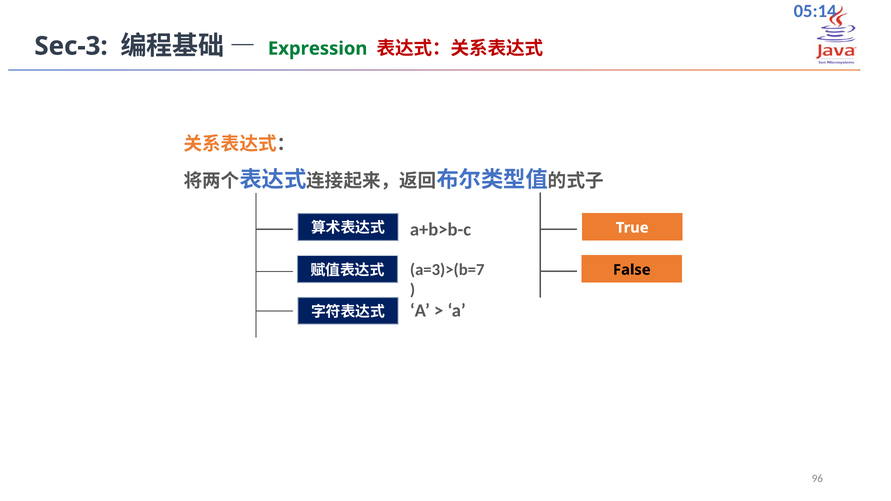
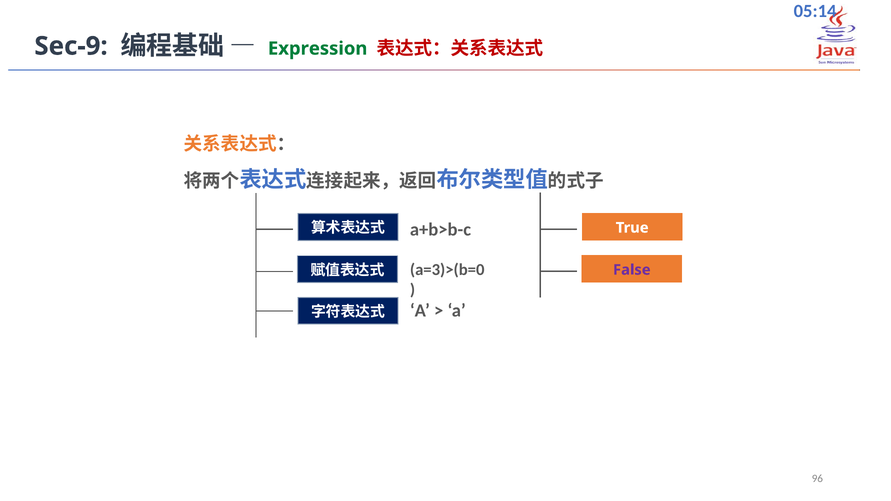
Sec-3: Sec-3 -> Sec-9 (71, 46)
a=3)>(b=7: a=3)>(b=7 -> a=3)>(b=0 (447, 270)
False colour: black -> purple (632, 270)
